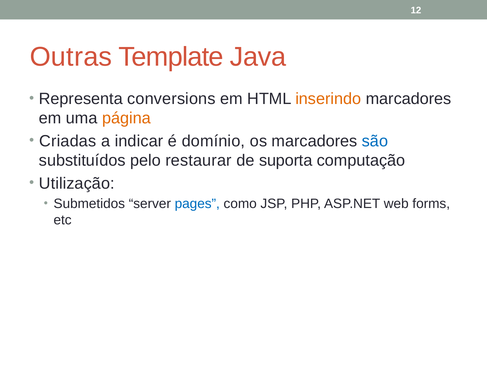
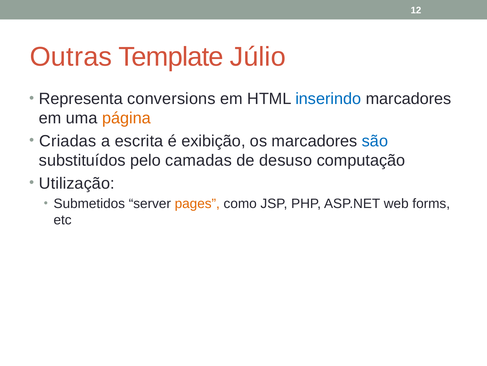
Java: Java -> Júlio (258, 57)
inserindo colour: orange -> blue (328, 99)
indicar: indicar -> escrita (139, 141)
domínio: domínio -> exibição (214, 141)
restaurar: restaurar -> camadas (199, 160)
suporta: suporta -> desuso (286, 160)
pages colour: blue -> orange (197, 203)
